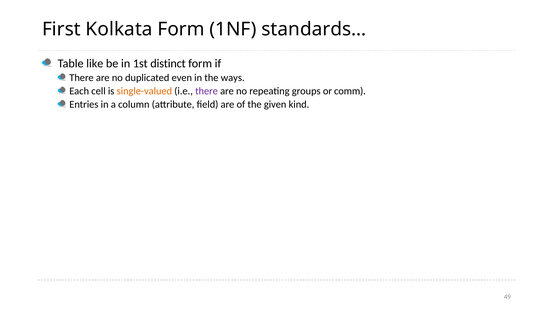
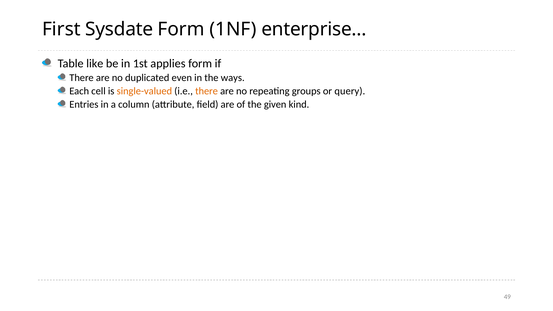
Kolkata: Kolkata -> Sysdate (119, 29)
standards…: standards… -> enterprise… (314, 29)
distinct: distinct -> applies (168, 63)
there colour: purple -> orange (207, 91)
comm: comm -> query (350, 91)
